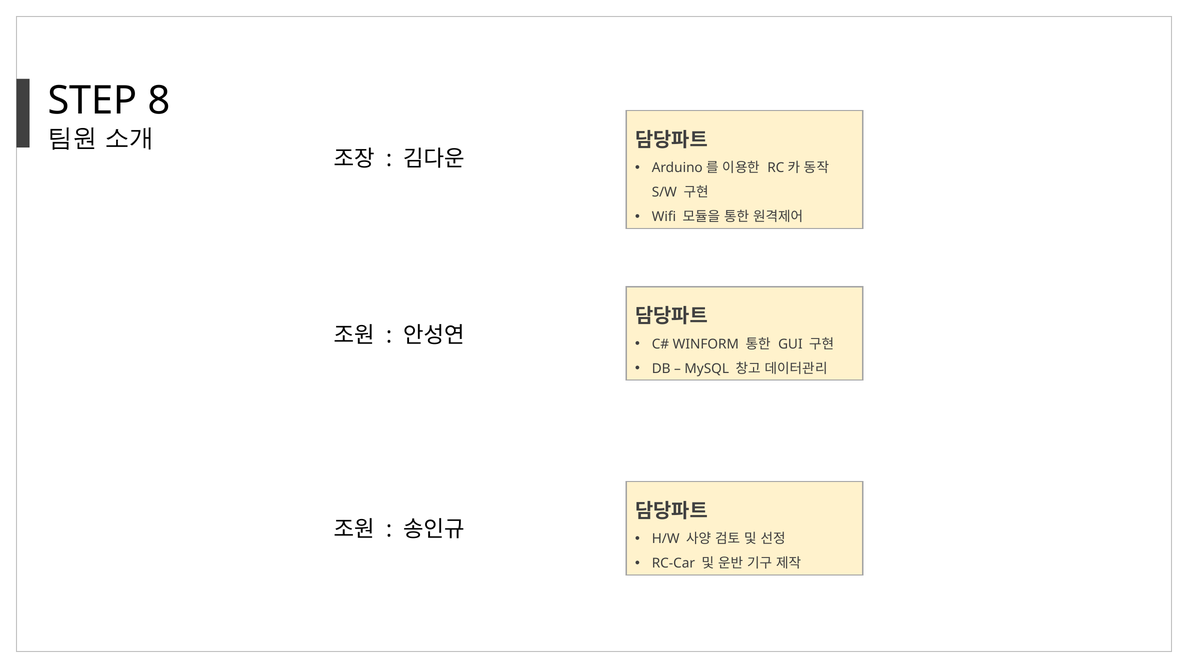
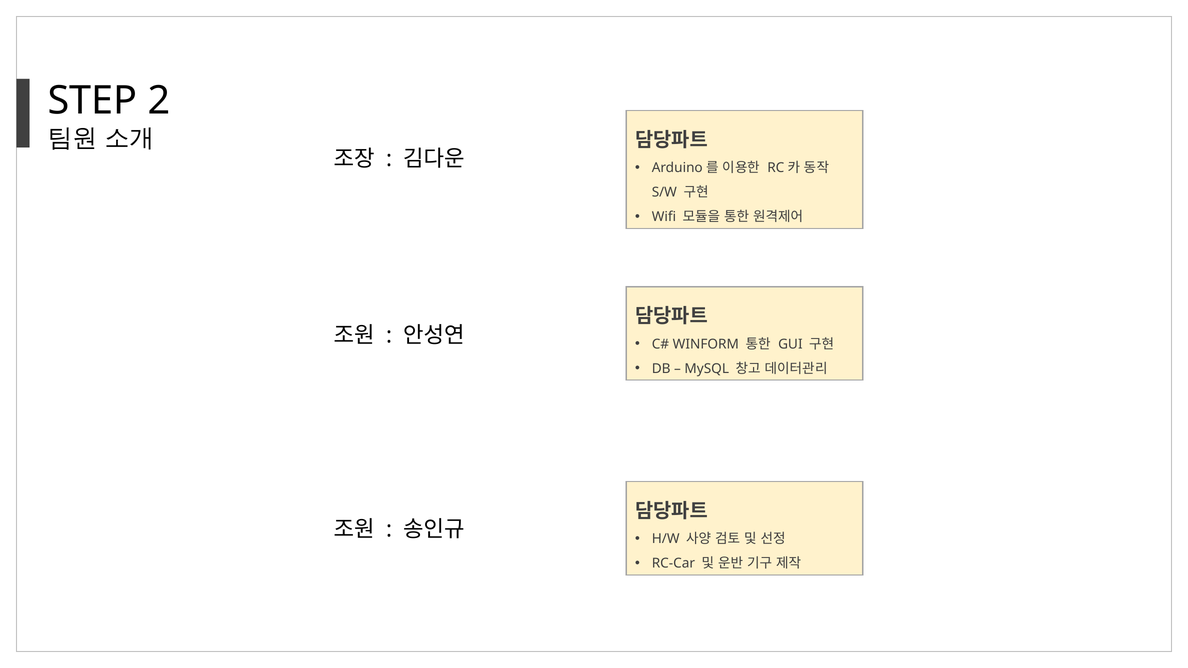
8: 8 -> 2 (159, 101)
